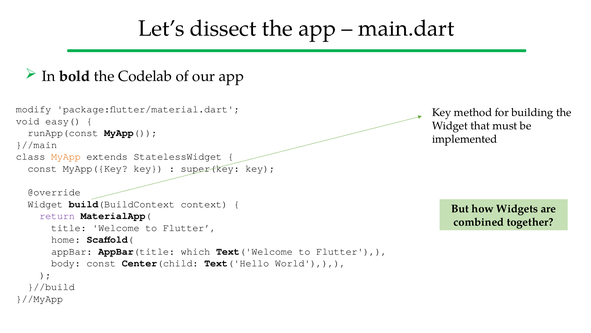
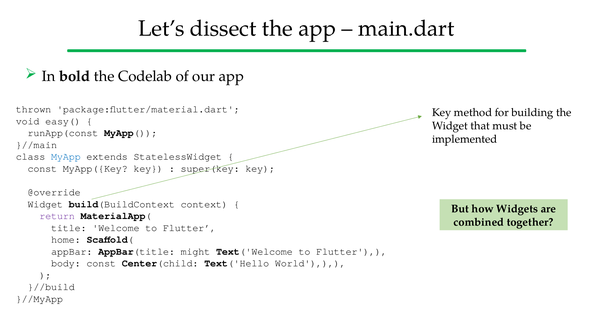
modify: modify -> thrown (34, 109)
MyApp colour: orange -> blue (66, 156)
which: which -> might (195, 251)
